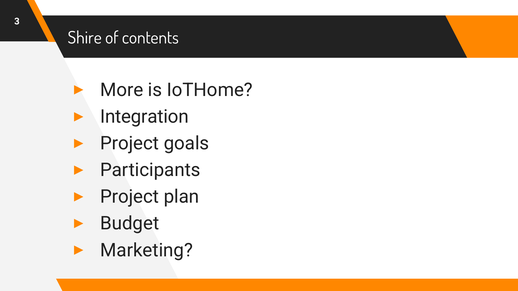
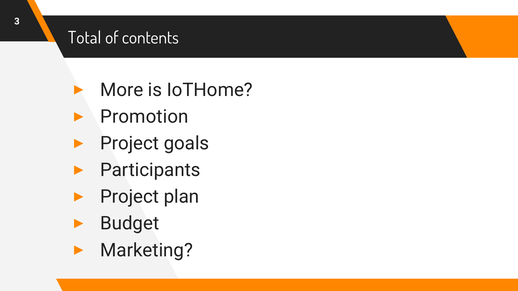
Shire: Shire -> Total (85, 38)
Integration: Integration -> Promotion (144, 117)
